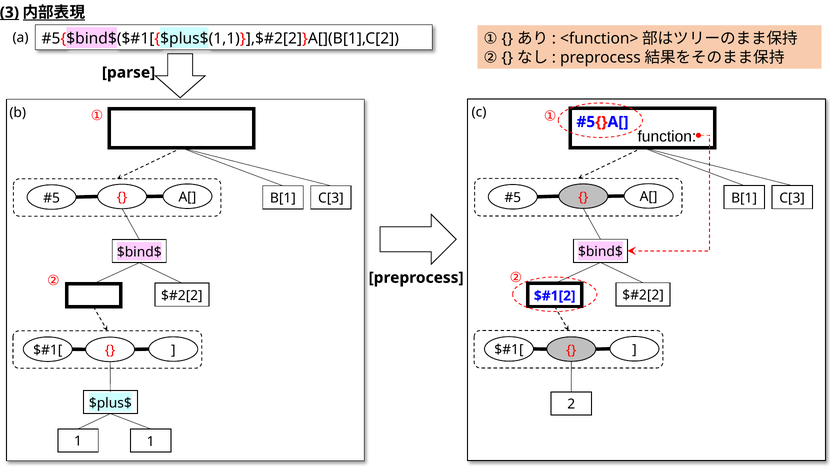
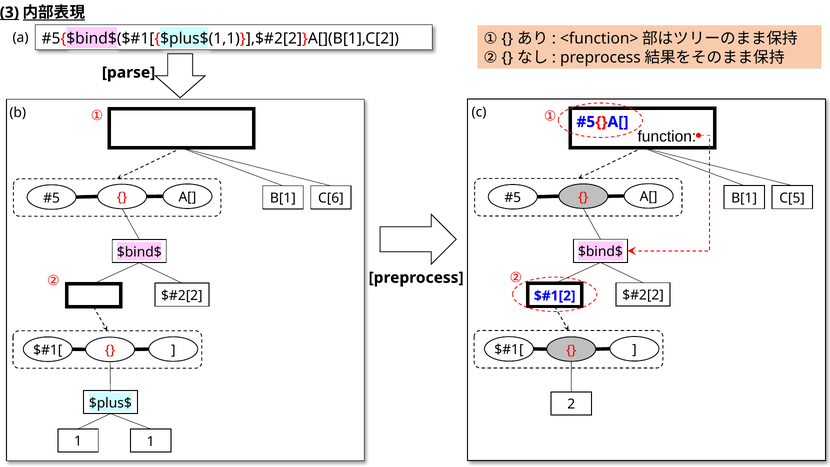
A[ B[1 C[3: C[3 -> C[5 (792, 198)
C[3: C[3 -> C[6 (331, 198)
